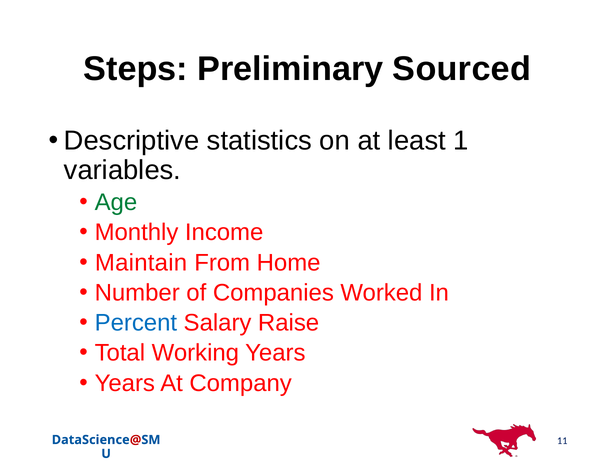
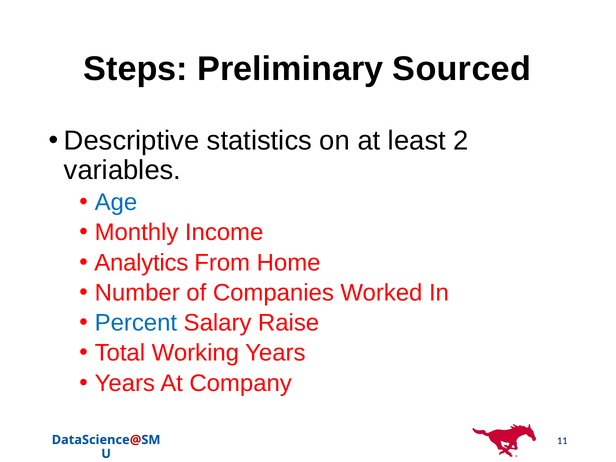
1: 1 -> 2 (461, 141)
Age colour: green -> blue (116, 202)
Maintain: Maintain -> Analytics (141, 263)
